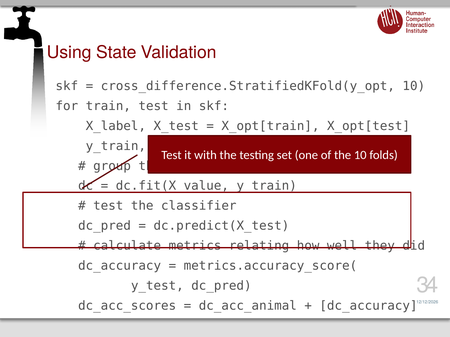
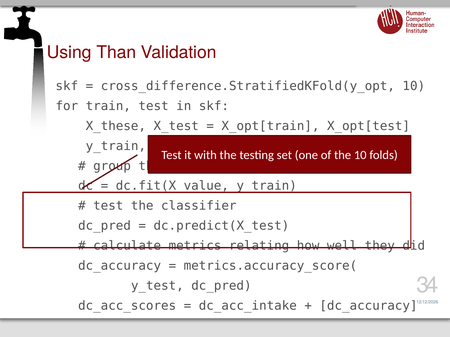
State: State -> Than (116, 52)
X_label: X_label -> X_these (116, 126)
dc_acc_animal: dc_acc_animal -> dc_acc_intake (248, 306)
